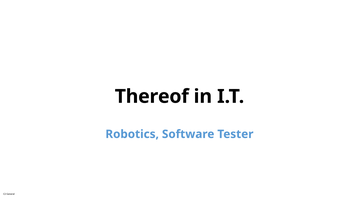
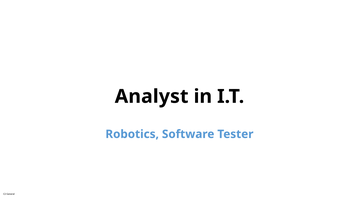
Thereof: Thereof -> Analyst (152, 97)
